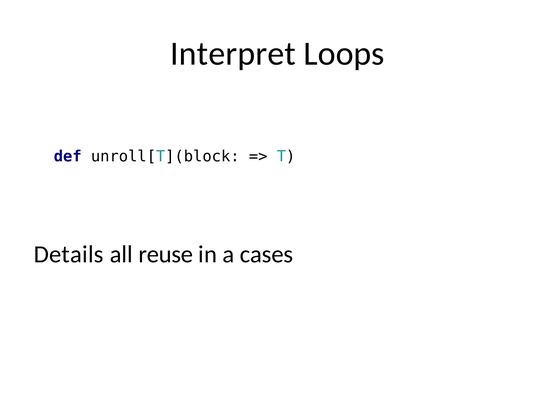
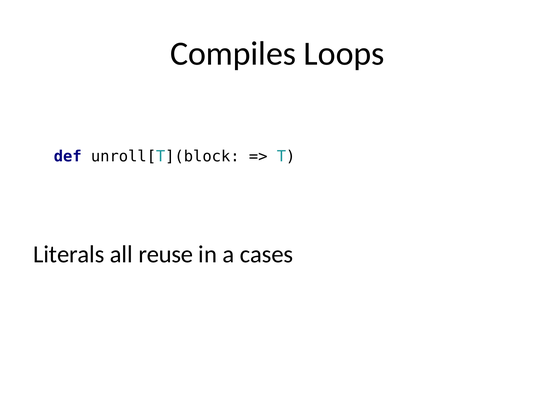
Interpret: Interpret -> Compiles (233, 54)
Details: Details -> Literals (69, 255)
